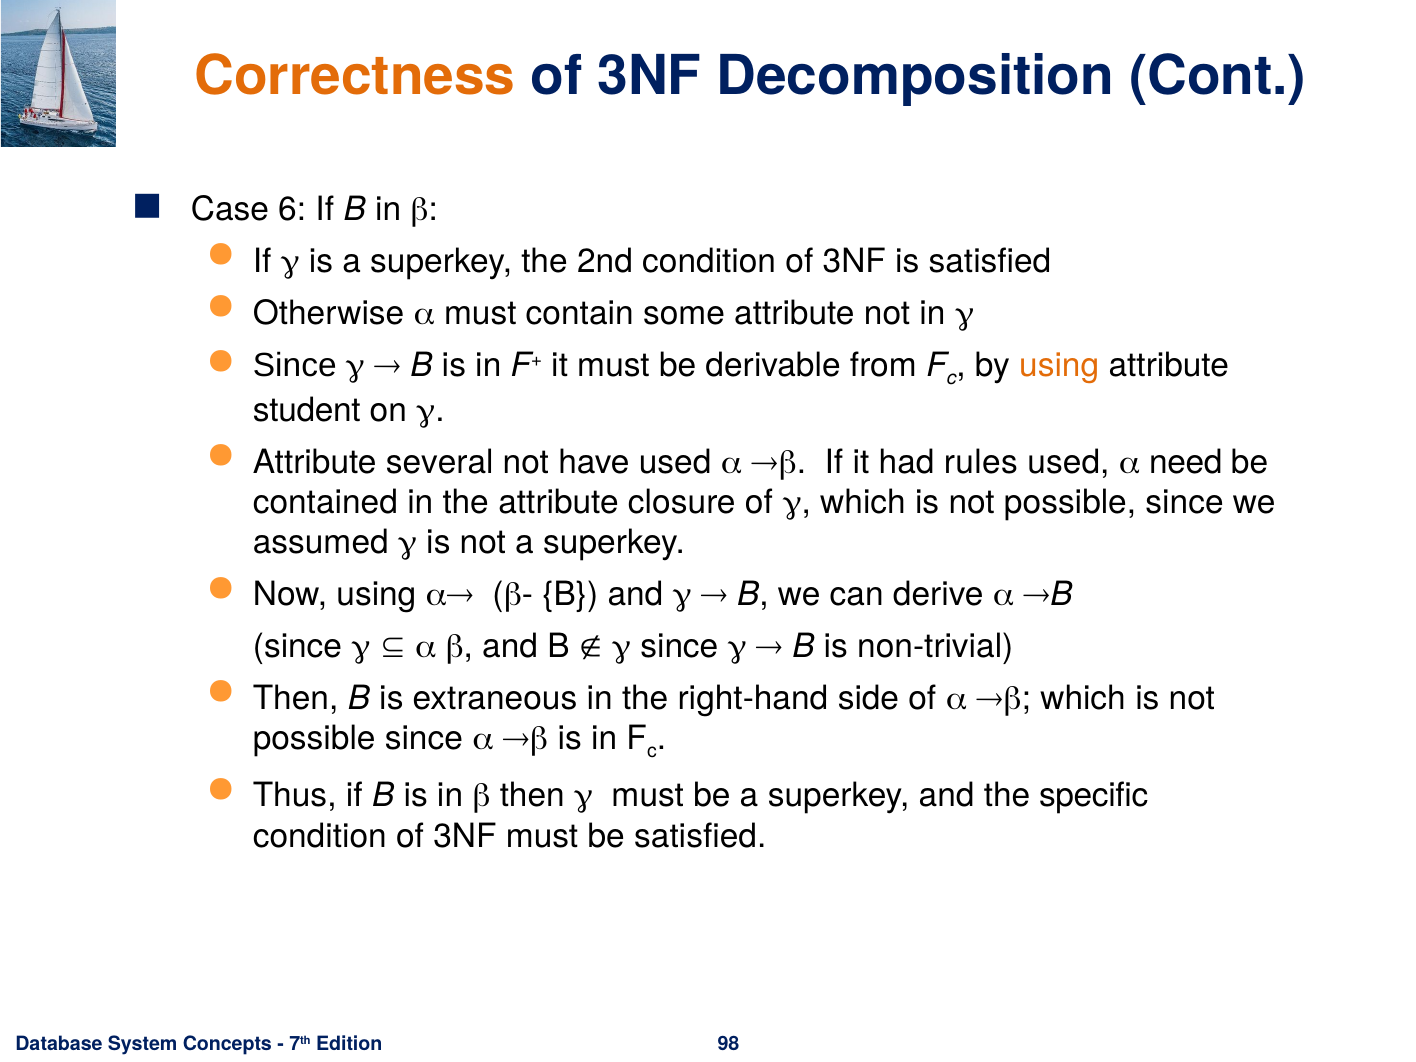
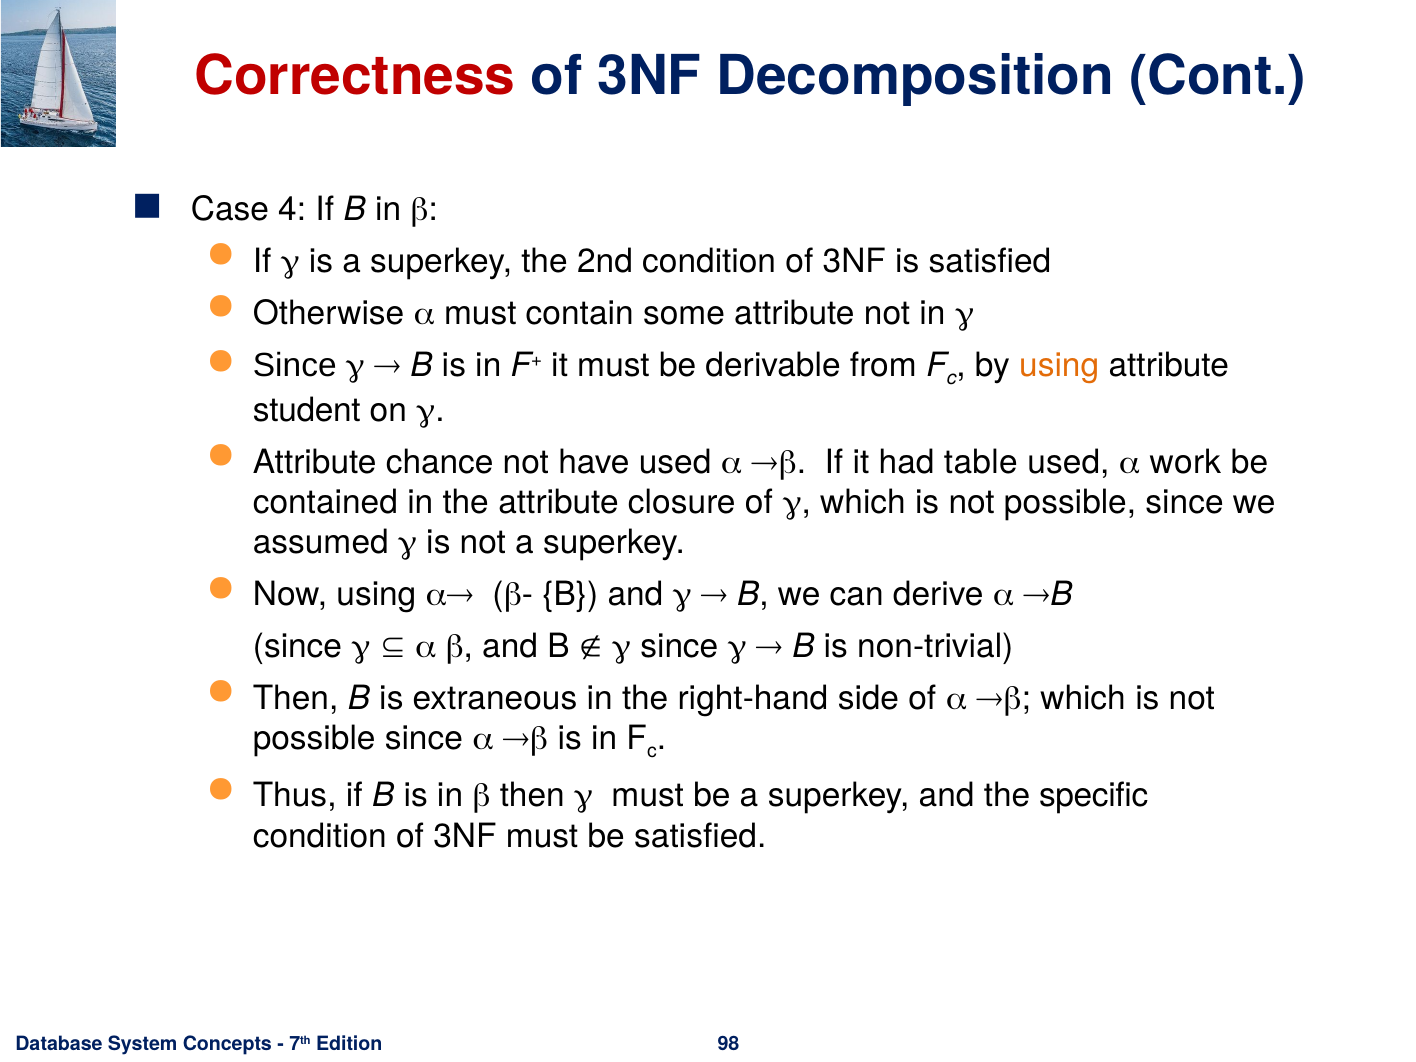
Correctness colour: orange -> red (355, 76)
6: 6 -> 4 (292, 210)
several: several -> chance (440, 463)
rules: rules -> table (981, 463)
need: need -> work (1185, 463)
